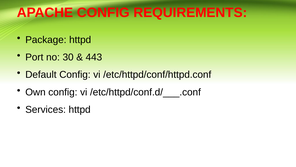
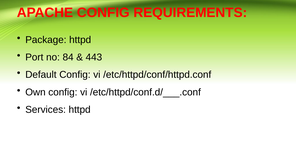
30: 30 -> 84 (68, 57)
